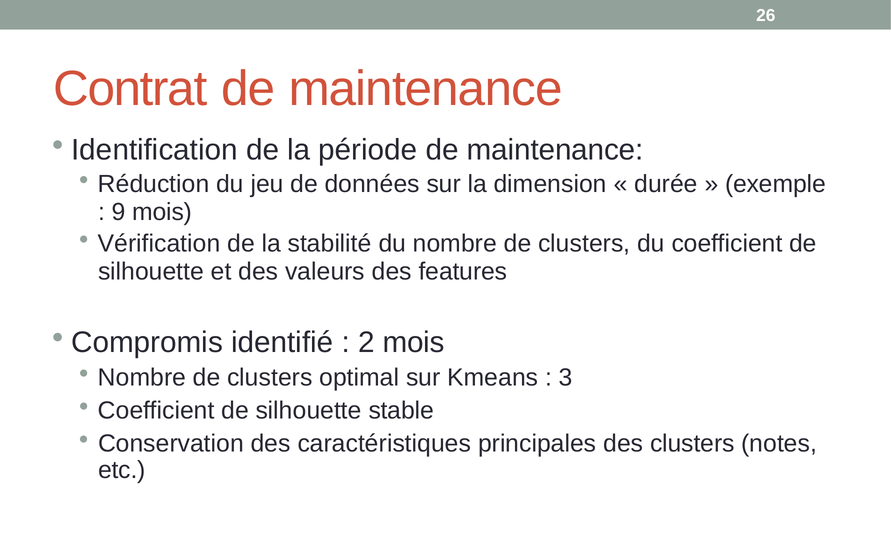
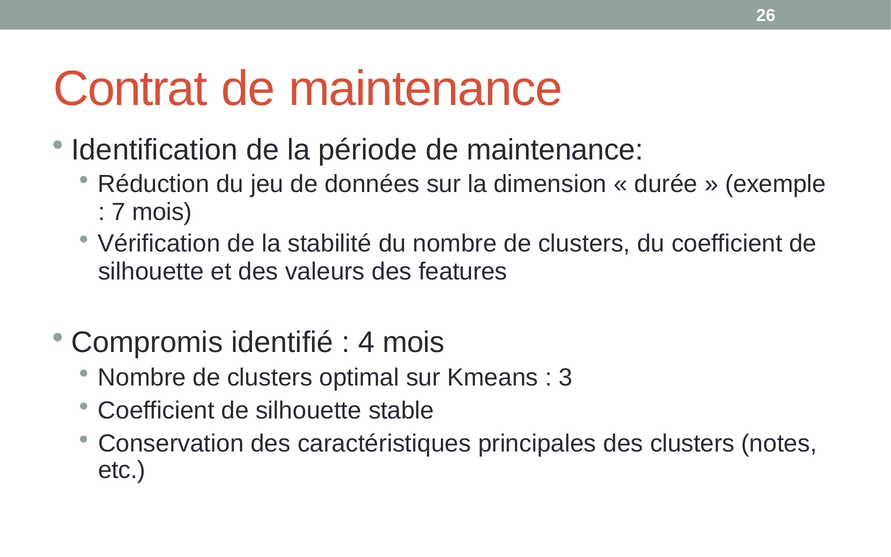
9: 9 -> 7 (119, 212)
2: 2 -> 4 (366, 342)
